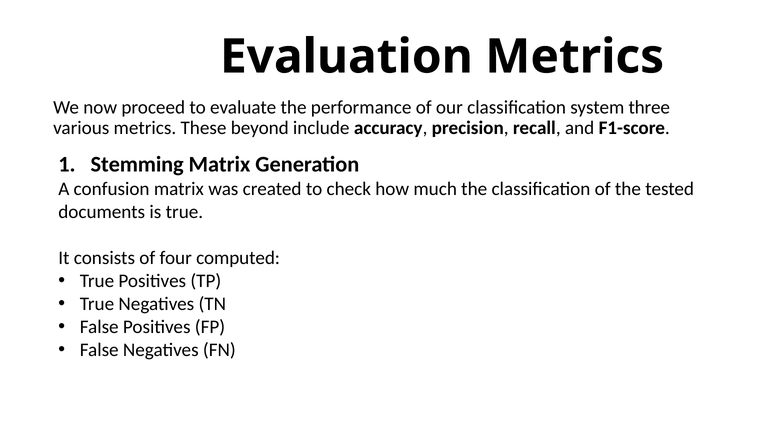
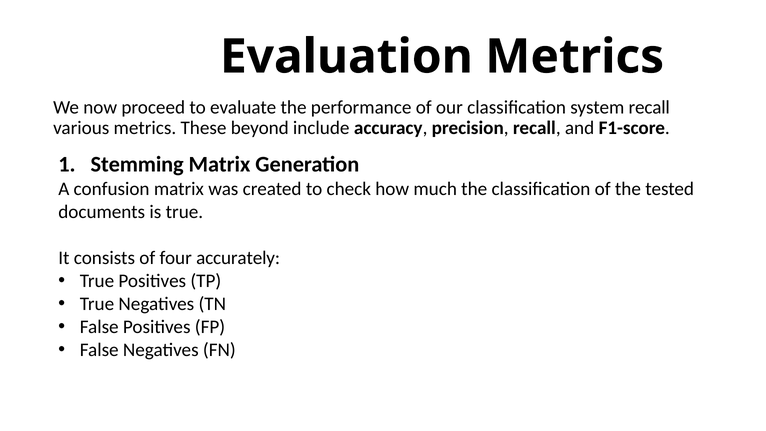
system three: three -> recall (649, 107)
computed: computed -> accurately (238, 258)
